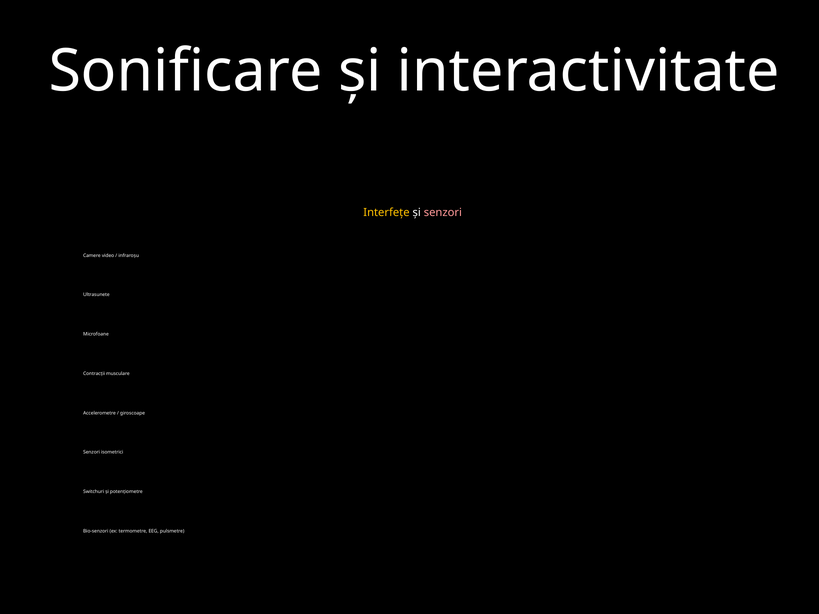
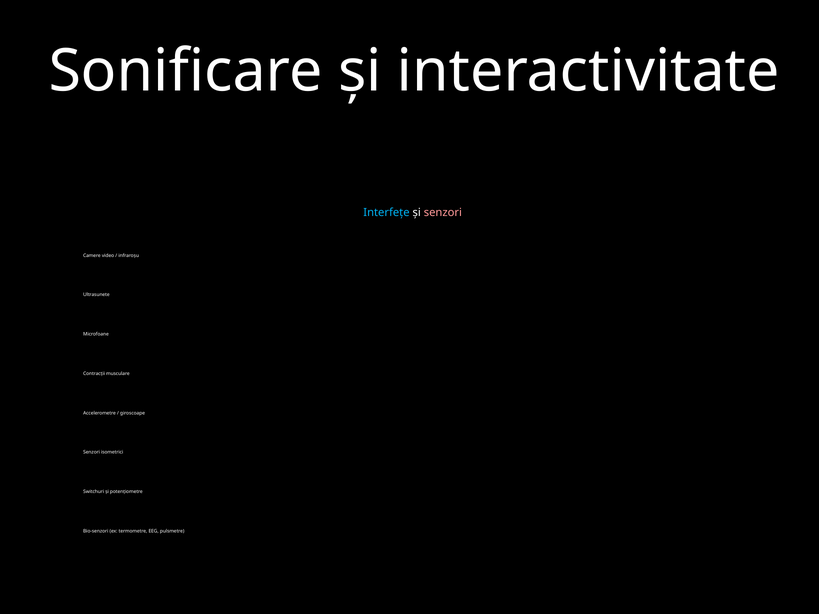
Interfețe colour: yellow -> light blue (386, 213)
